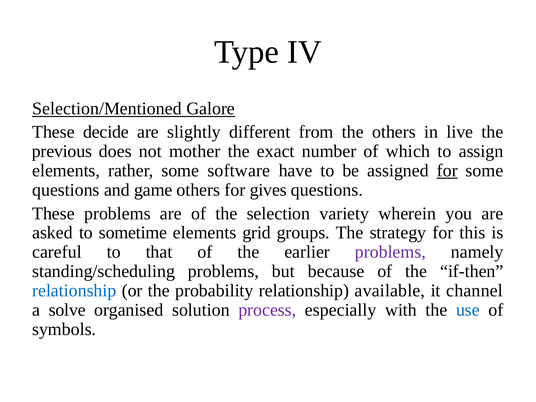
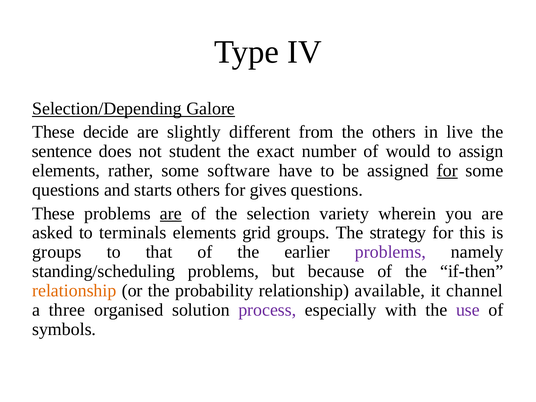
Selection/Mentioned: Selection/Mentioned -> Selection/Depending (107, 108)
previous: previous -> sentence (62, 151)
mother: mother -> student (195, 151)
which: which -> would (408, 151)
game: game -> starts (153, 190)
are underline: none -> present (171, 213)
sometime: sometime -> terminals (133, 233)
careful: careful -> groups (57, 252)
relationship colour: blue -> orange (74, 291)
solve: solve -> three (67, 310)
use colour: blue -> purple (468, 310)
